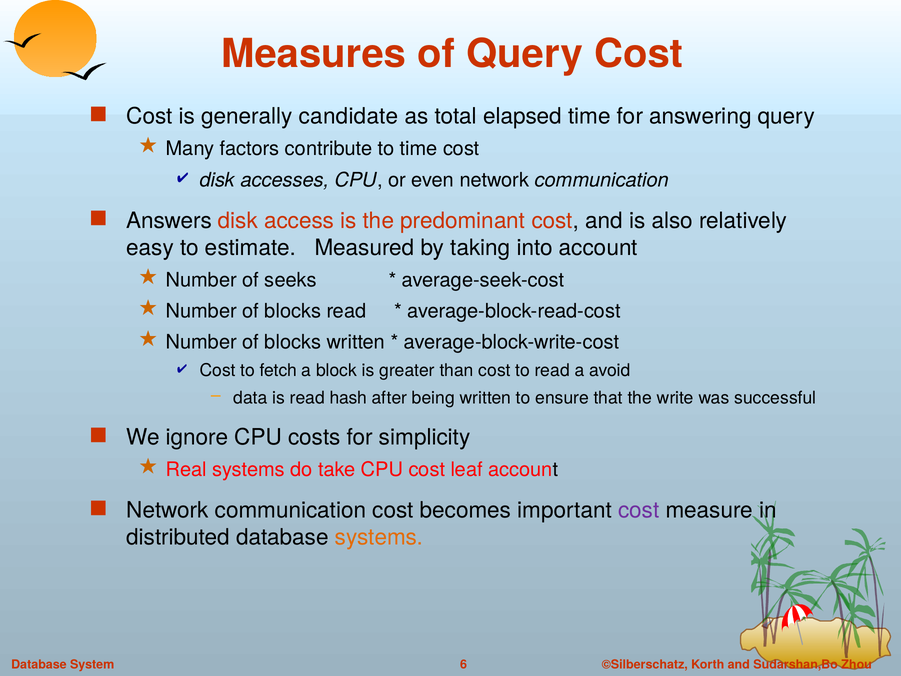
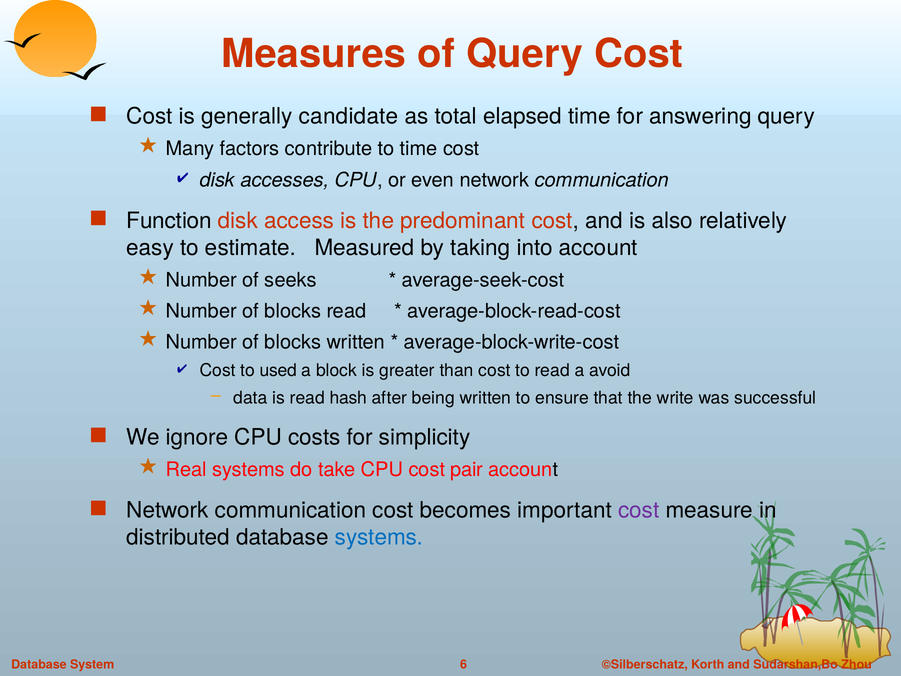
Answers: Answers -> Function (169, 221)
fetch: fetch -> used (278, 371)
leaf: leaf -> pair (467, 469)
systems colour: orange -> blue (379, 537)
